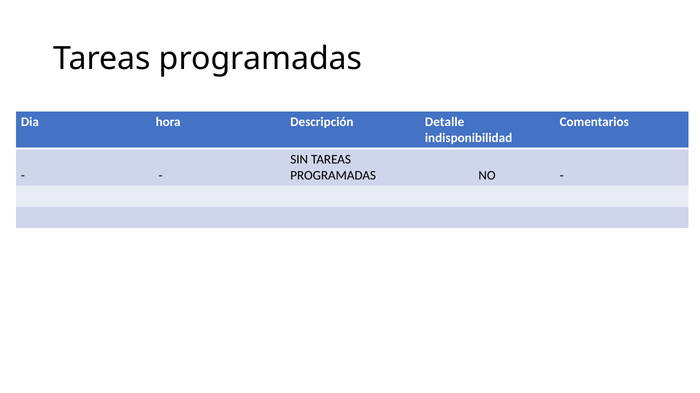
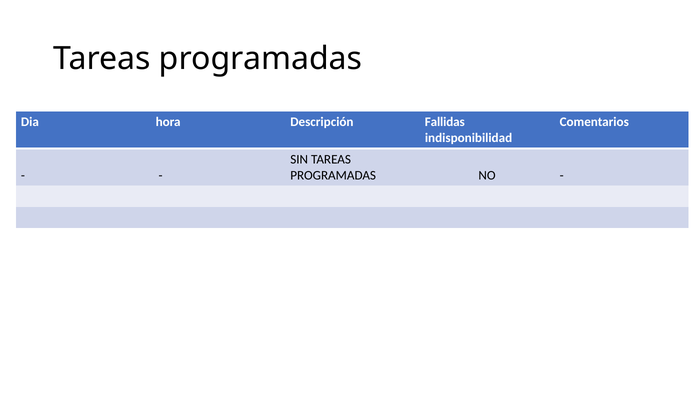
Detalle: Detalle -> Fallidas (445, 122)
